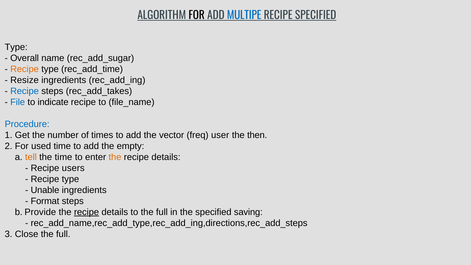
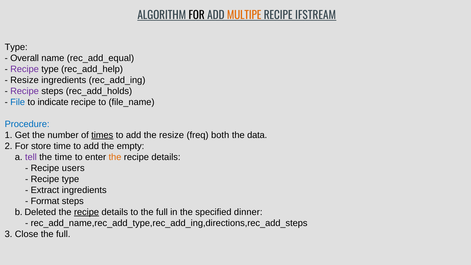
MULTIPE colour: blue -> orange (244, 15)
RECIPE SPECIFIED: SPECIFIED -> IFSTREAM (316, 15)
rec_add_sugar: rec_add_sugar -> rec_add_equal (100, 58)
Recipe colour: orange -> purple (25, 69)
rec_add_time: rec_add_time -> rec_add_help (92, 69)
Recipe colour: blue -> purple (25, 91)
rec_add_takes: rec_add_takes -> rec_add_holds (99, 91)
times underline: none -> present (102, 135)
the vector: vector -> resize (172, 135)
user: user -> both (220, 135)
then: then -> data (257, 135)
used: used -> store (41, 146)
tell colour: orange -> purple (31, 157)
Unable: Unable -> Extract (45, 190)
Provide: Provide -> Deleted (40, 212)
saving: saving -> dinner (248, 212)
